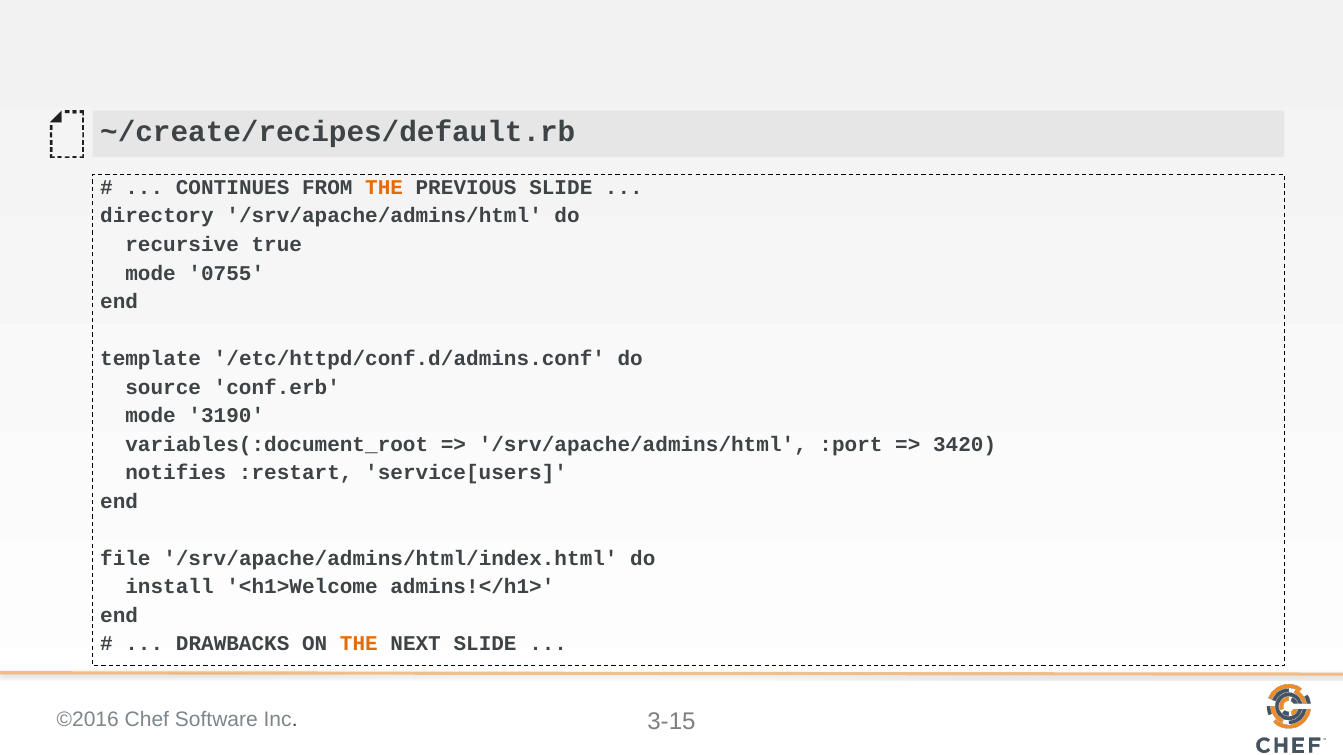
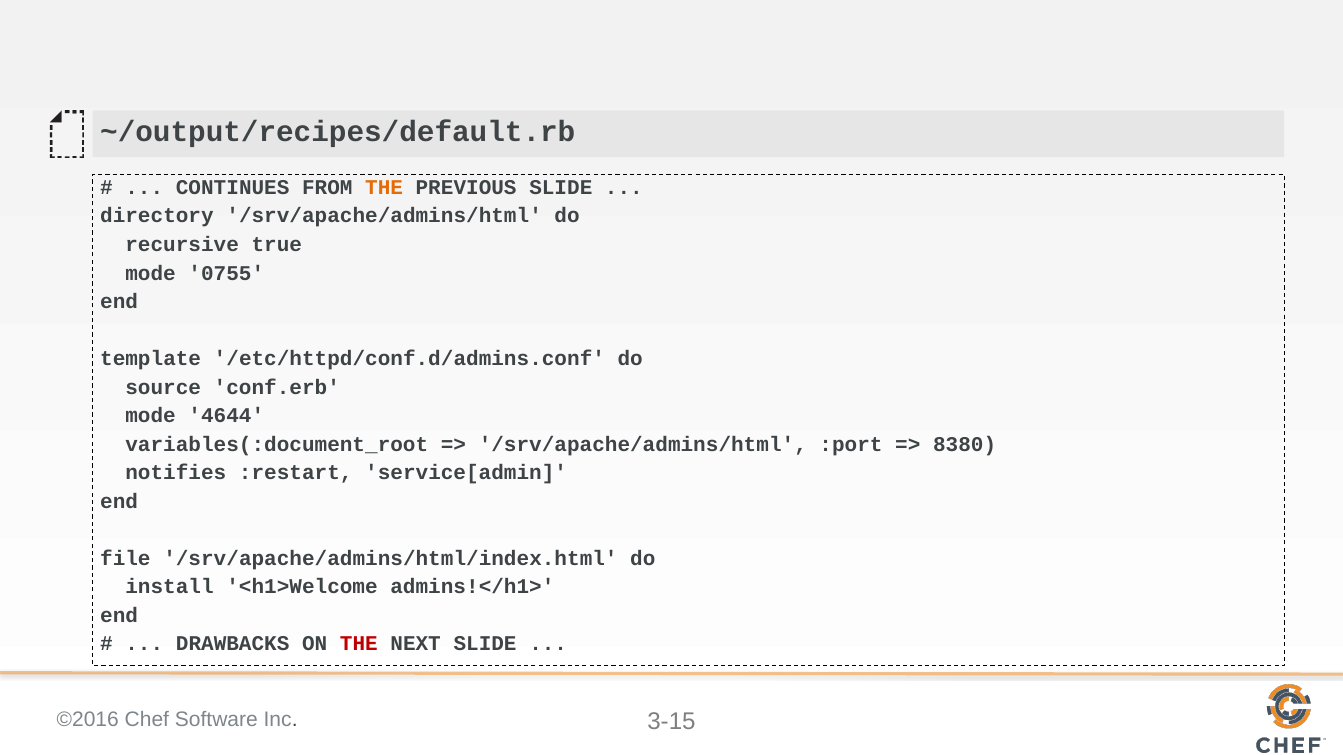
~/create/recipes/default.rb: ~/create/recipes/default.rb -> ~/output/recipes/default.rb (338, 132)
3190: 3190 -> 4644 (226, 416)
3420: 3420 -> 8380 (965, 445)
service[users: service[users -> service[admin (466, 473)
THE colour: orange -> red (359, 644)
